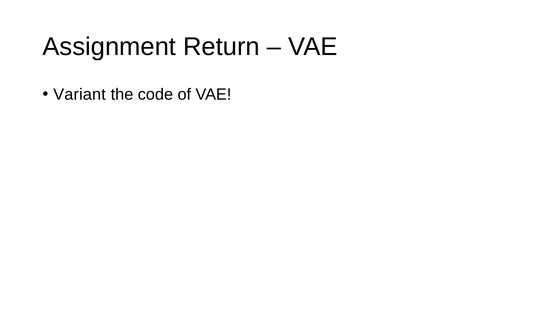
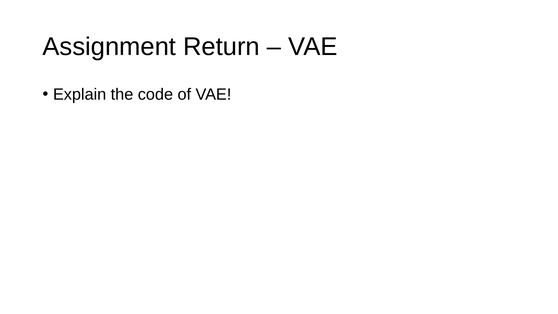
Variant: Variant -> Explain (80, 94)
